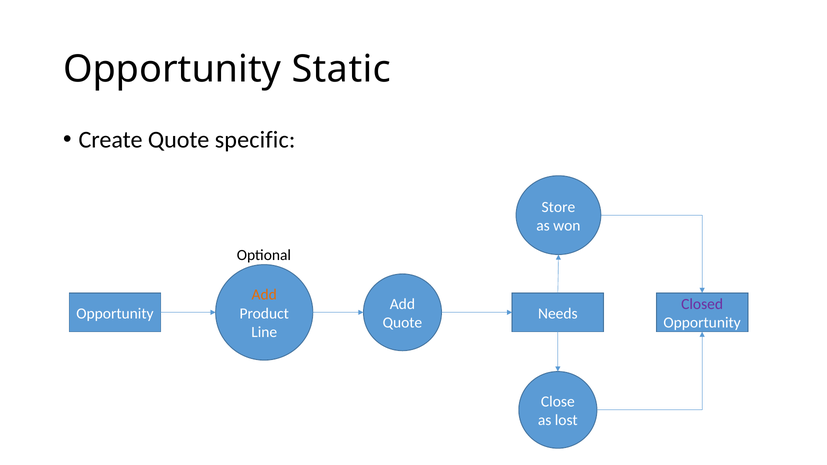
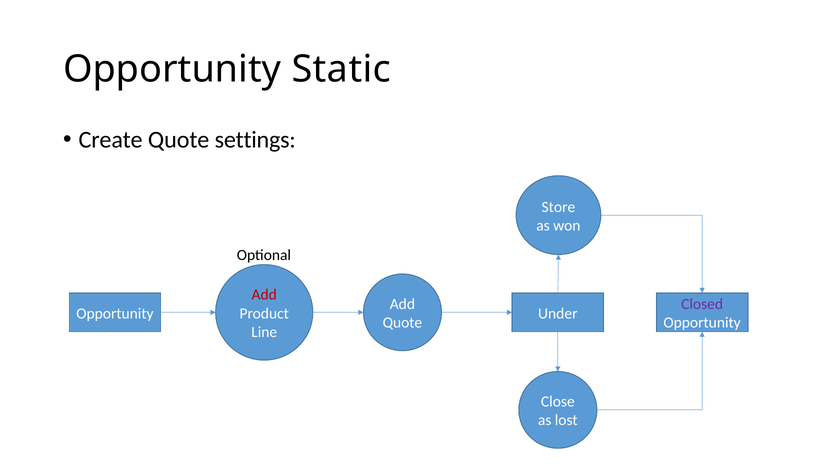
specific: specific -> settings (255, 140)
Add colour: orange -> red (264, 295)
Needs: Needs -> Under (558, 314)
